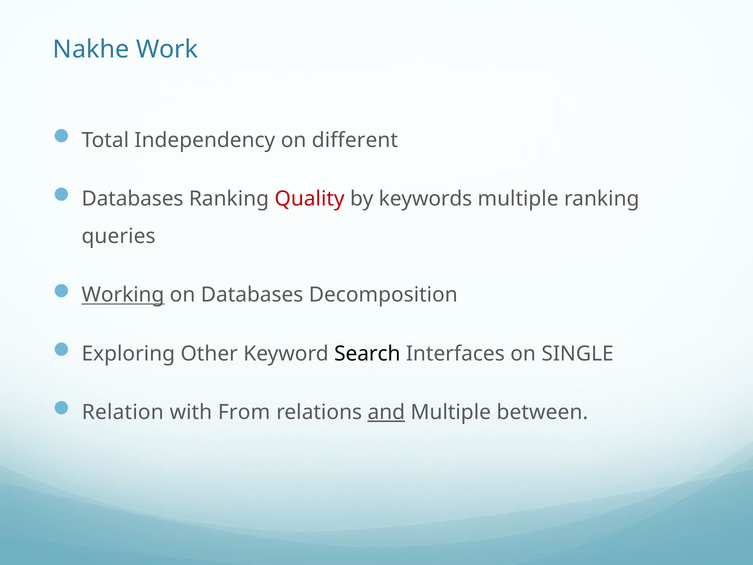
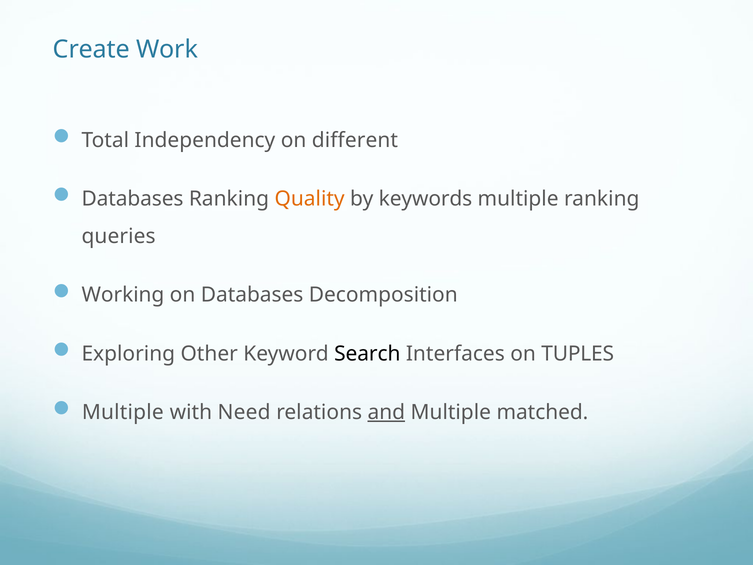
Nakhe: Nakhe -> Create (91, 50)
Quality colour: red -> orange (310, 199)
Working underline: present -> none (123, 295)
SINGLE: SINGLE -> TUPLES (578, 353)
Relation: Relation -> Multiple (123, 412)
From: From -> Need (244, 412)
between: between -> matched (542, 412)
